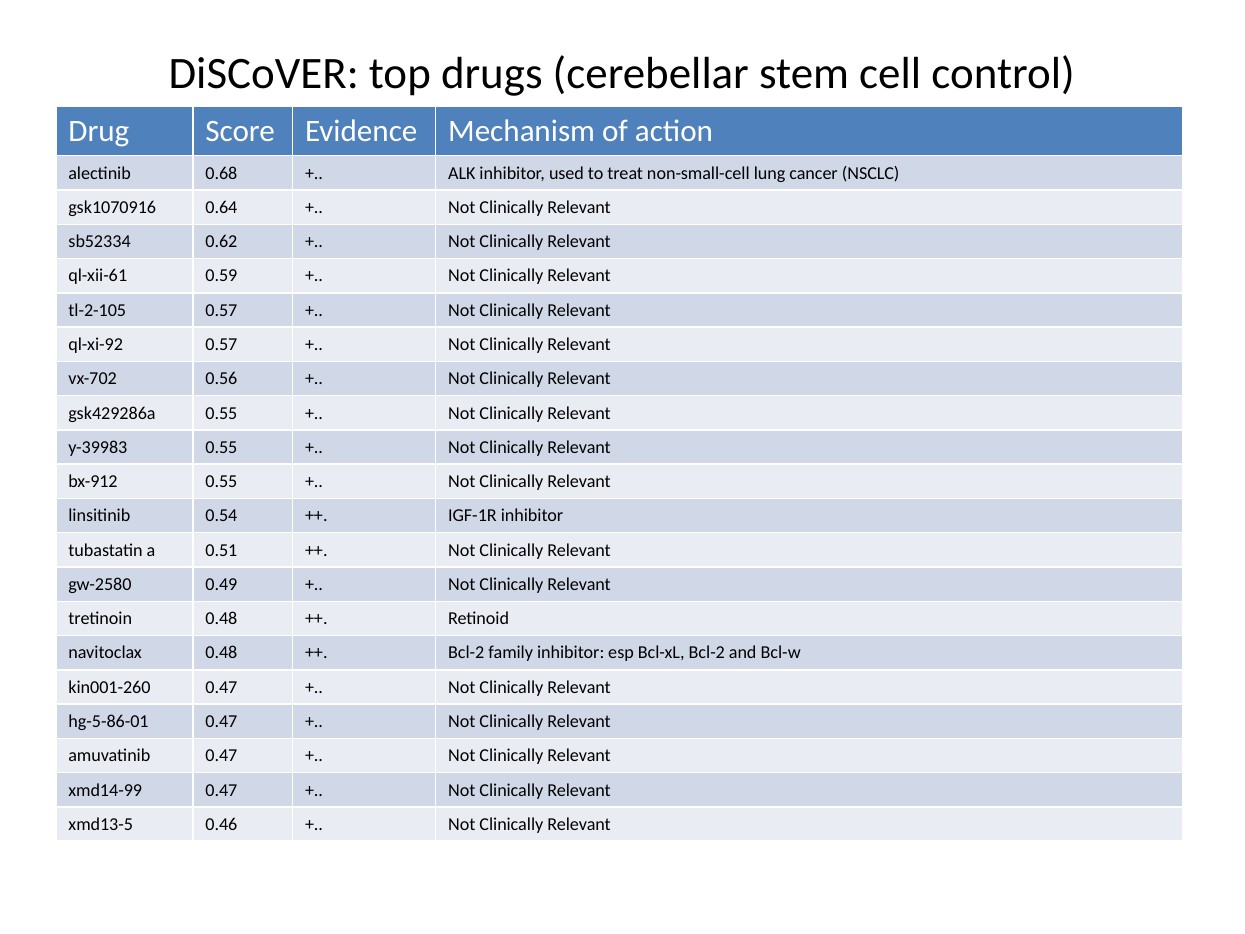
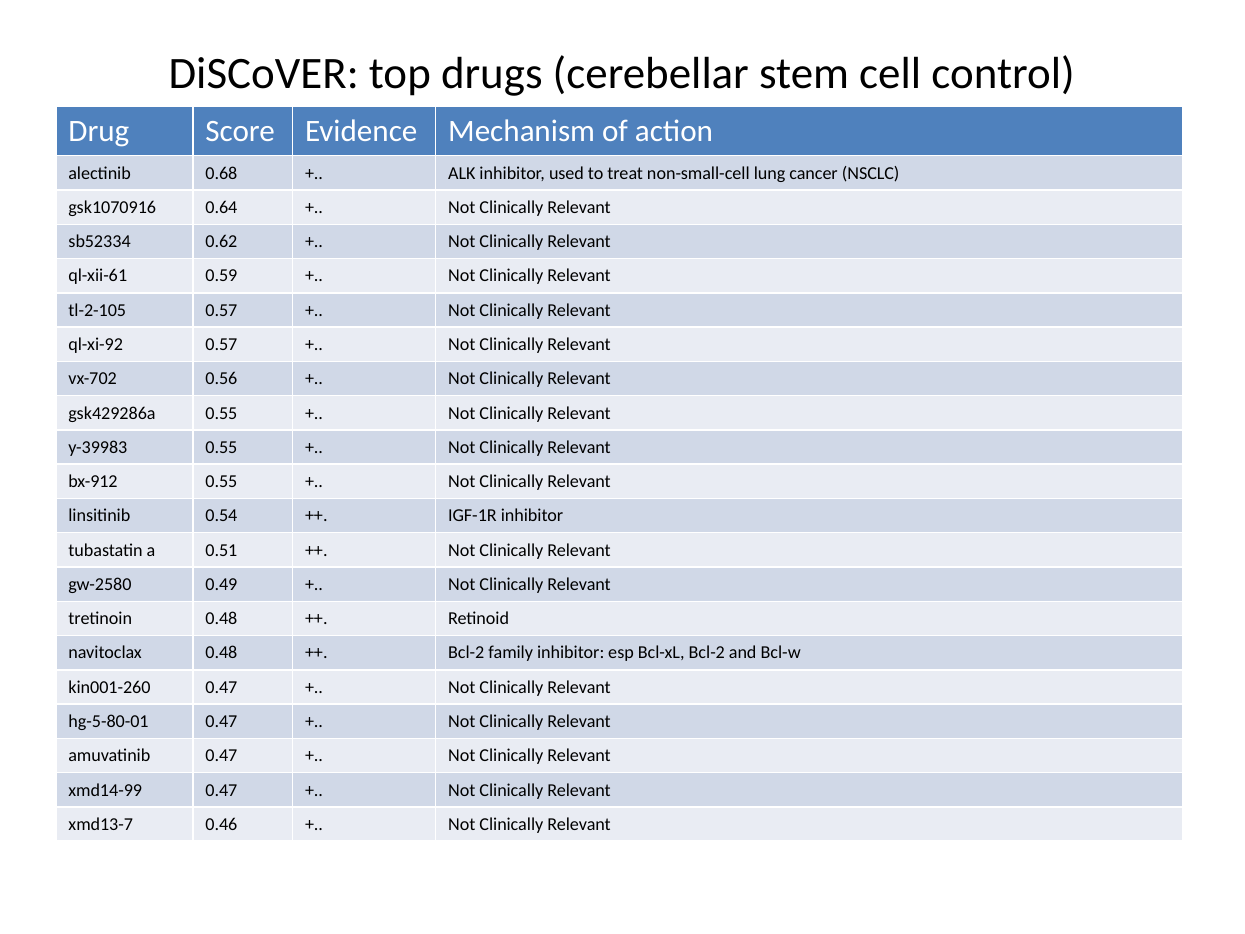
hg-5-86-01: hg-5-86-01 -> hg-5-80-01 (109, 721)
xmd13-5: xmd13-5 -> xmd13-7 (101, 824)
